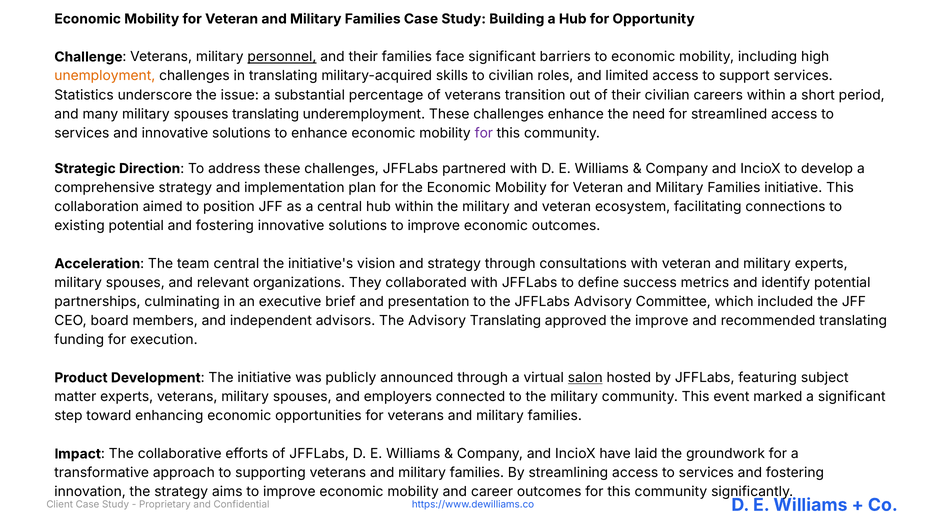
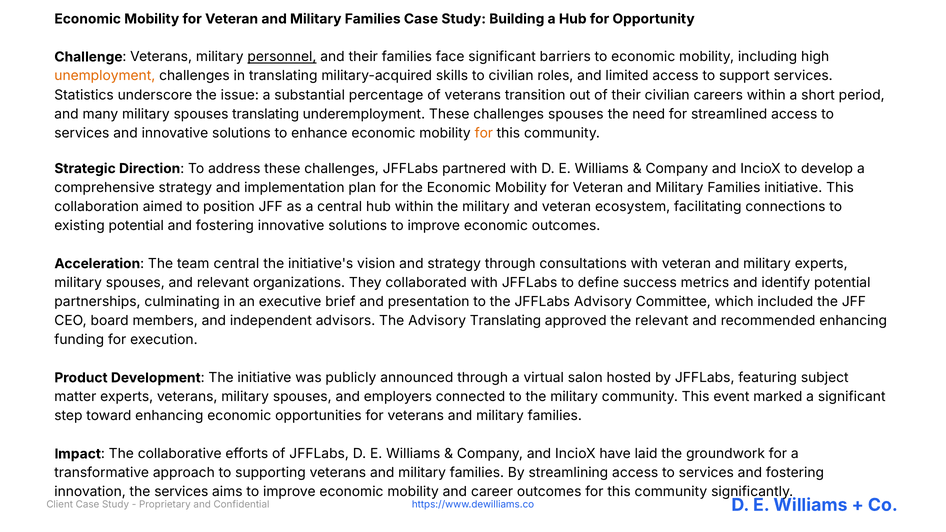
challenges enhance: enhance -> spouses (576, 114)
for colour: purple -> orange (484, 133)
the improve: improve -> relevant (662, 321)
recommended translating: translating -> enhancing (853, 321)
salon underline: present -> none (585, 378)
the strategy: strategy -> services (181, 492)
